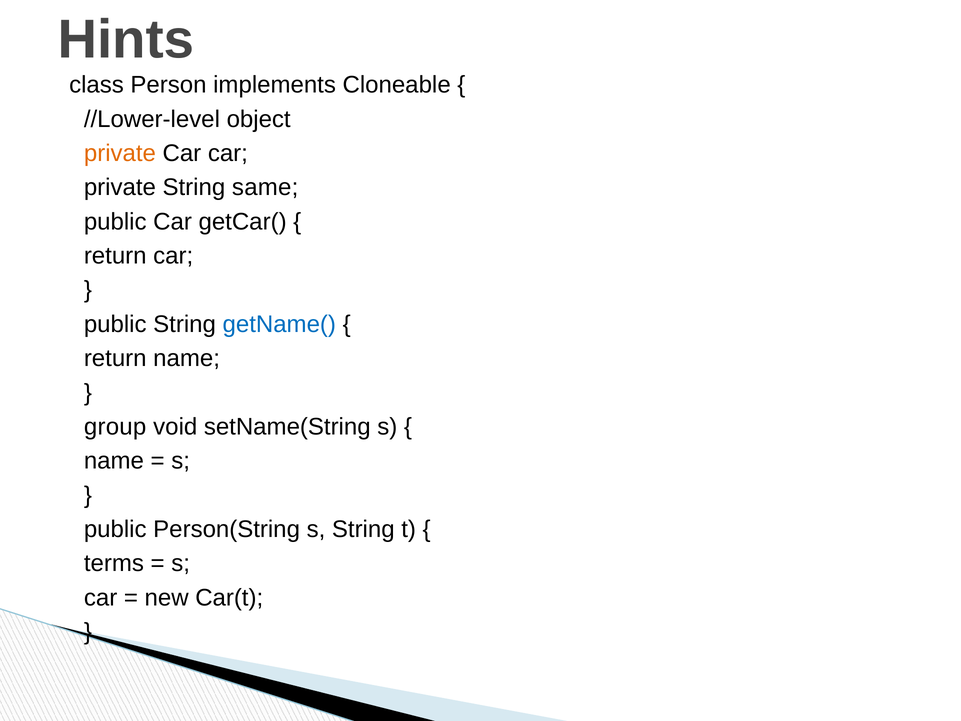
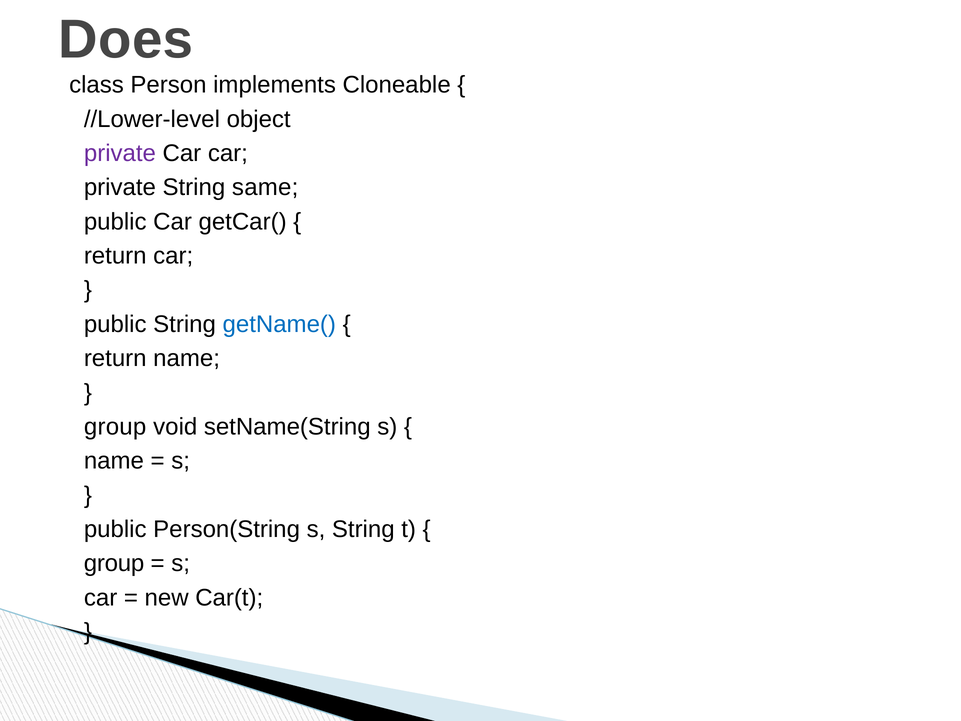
Hints: Hints -> Does (126, 40)
private colour: orange -> purple (120, 153)
terms: terms -> group (114, 563)
